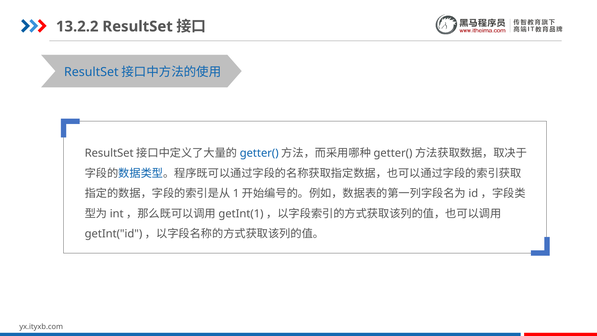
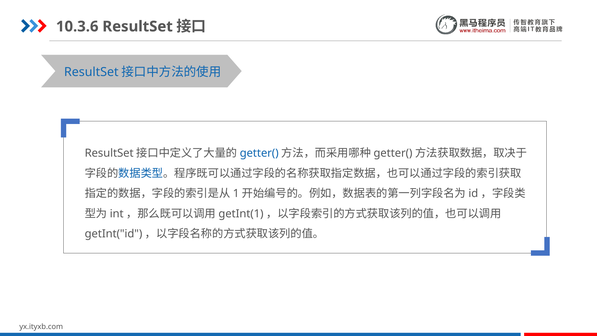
13.2.2: 13.2.2 -> 10.3.6 (77, 26)
